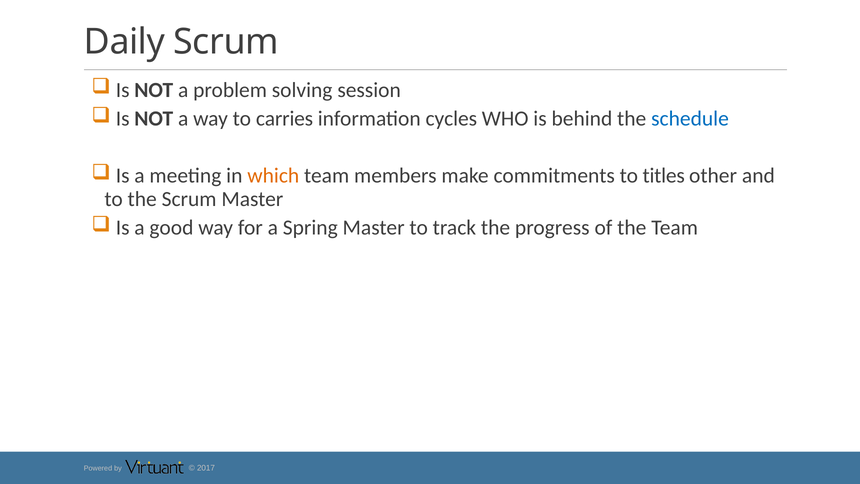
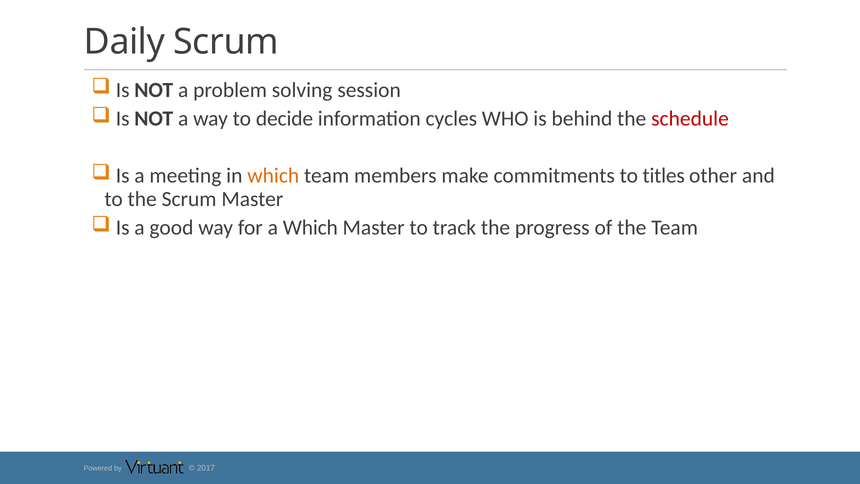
carries: carries -> decide (285, 119)
schedule colour: blue -> red (690, 119)
a Spring: Spring -> Which (310, 228)
